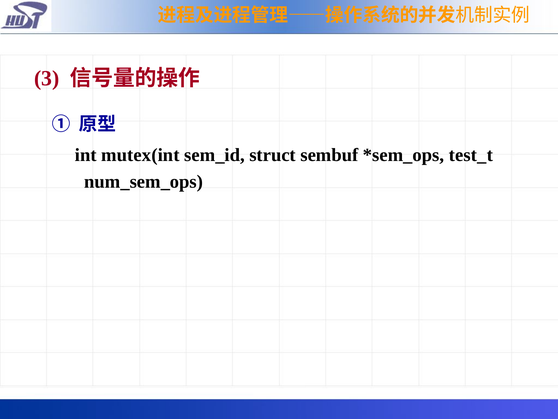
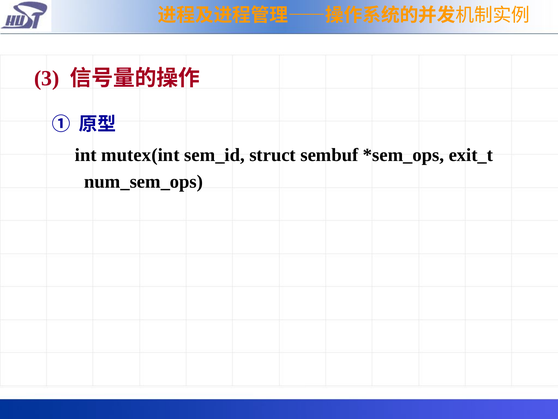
test_t: test_t -> exit_t (471, 155)
